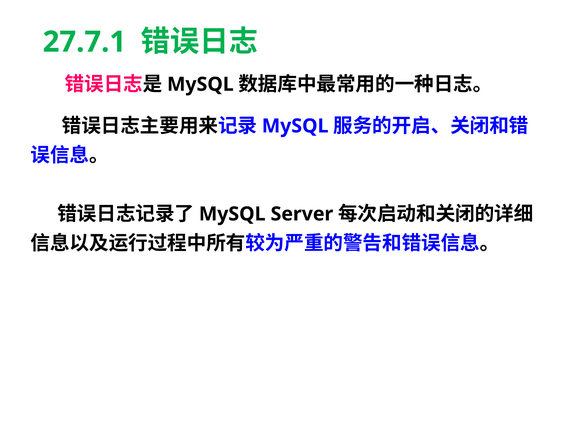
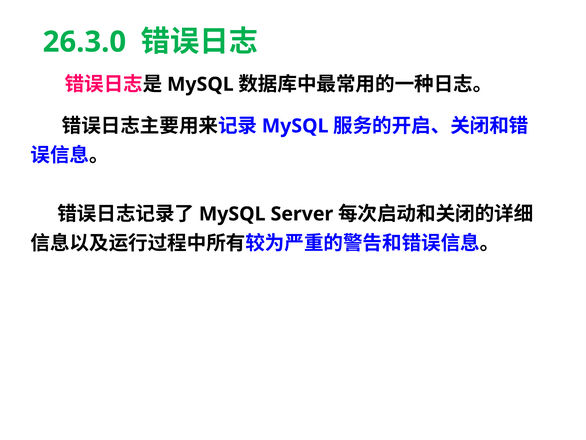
27.7.1: 27.7.1 -> 26.3.0 (84, 42)
